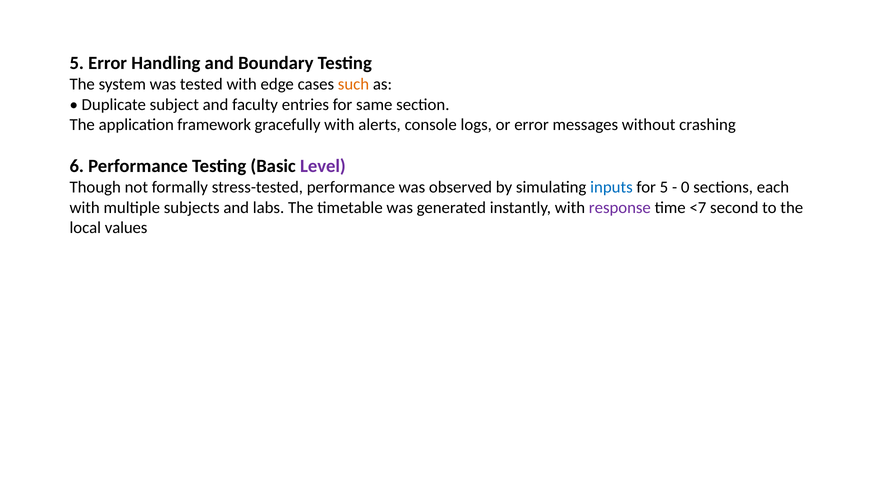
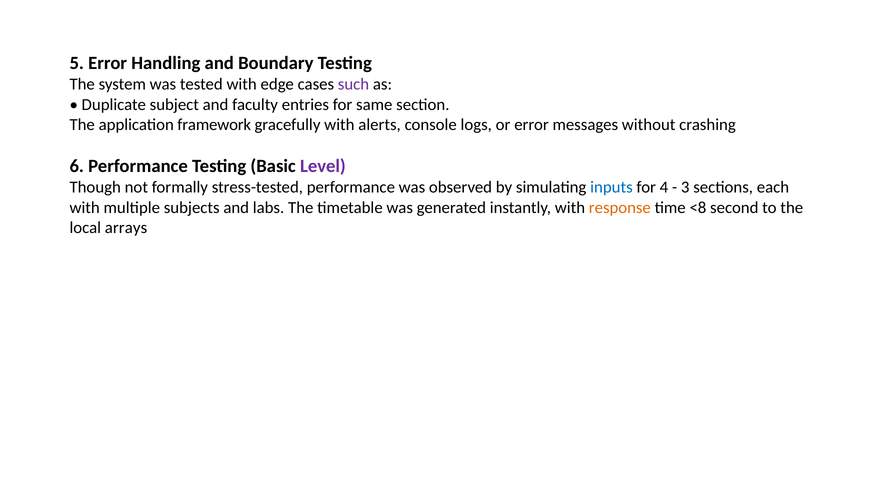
such colour: orange -> purple (353, 84)
for 5: 5 -> 4 (664, 187)
0: 0 -> 3 (685, 187)
response colour: purple -> orange (620, 208)
<7: <7 -> <8 (698, 208)
values: values -> arrays (126, 228)
